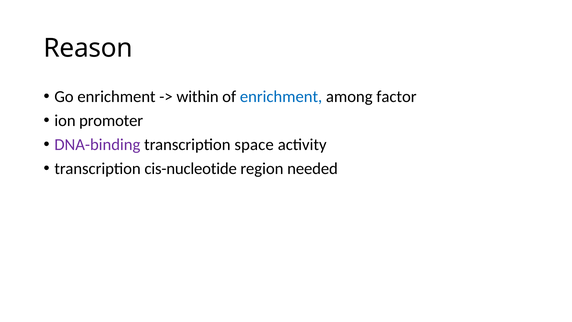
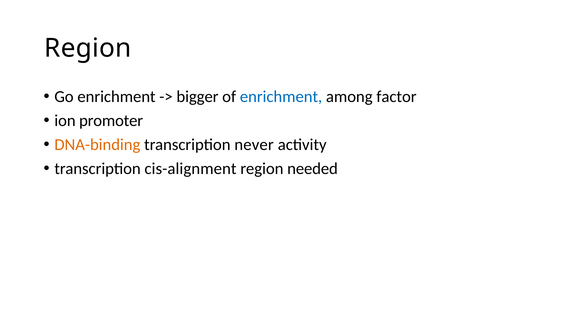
Reason: Reason -> Region (88, 48)
within: within -> bigger (198, 97)
DNA-binding colour: purple -> orange (97, 145)
space: space -> never (254, 145)
cis-nucleotide: cis-nucleotide -> cis-alignment (191, 169)
